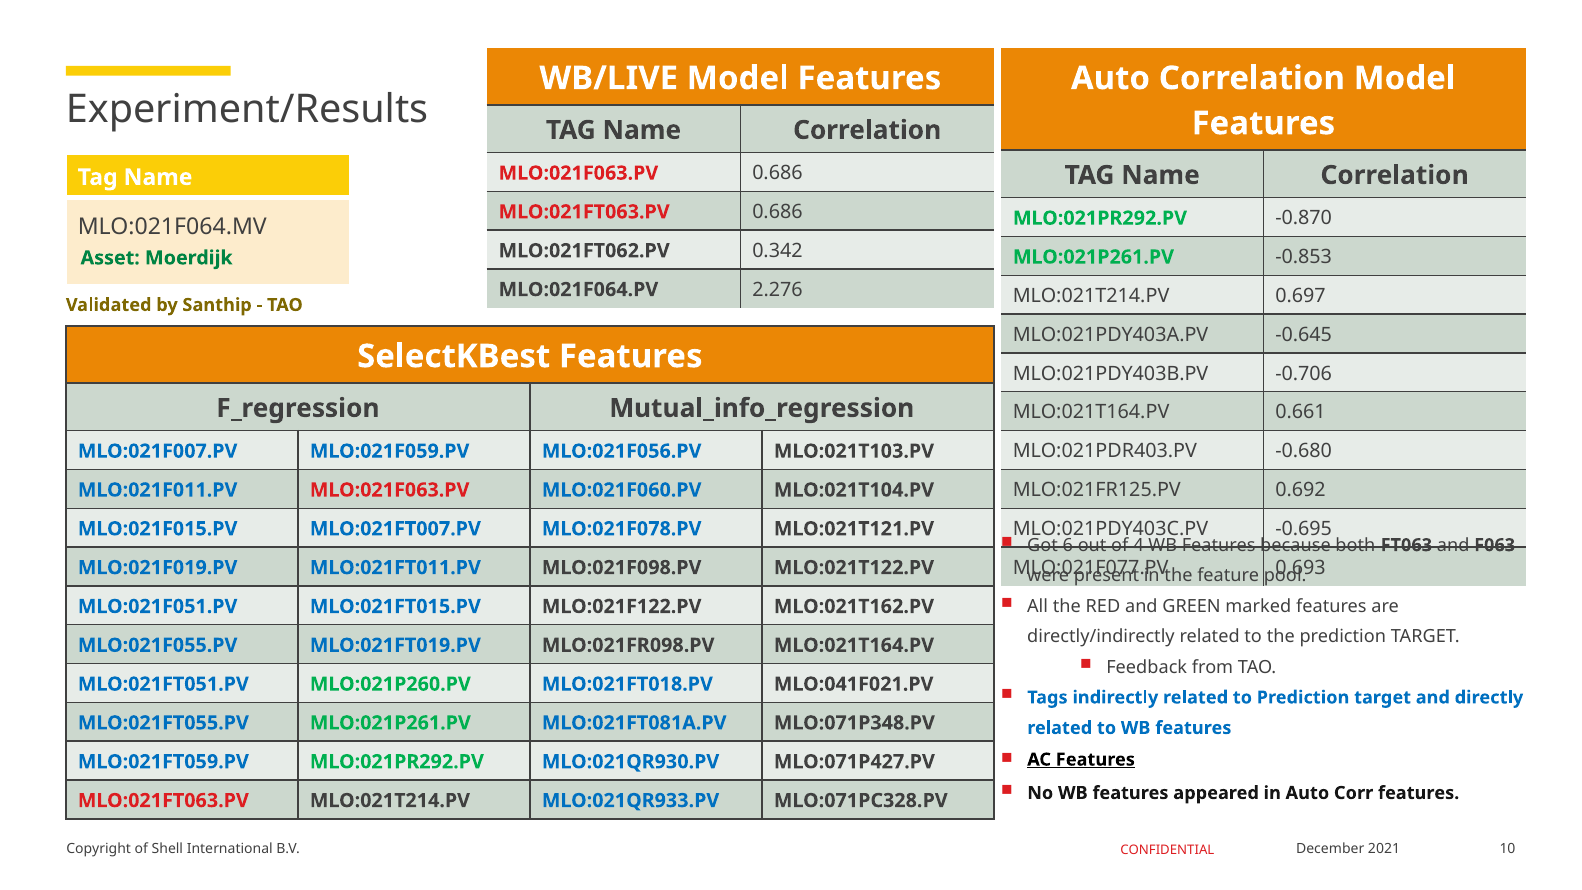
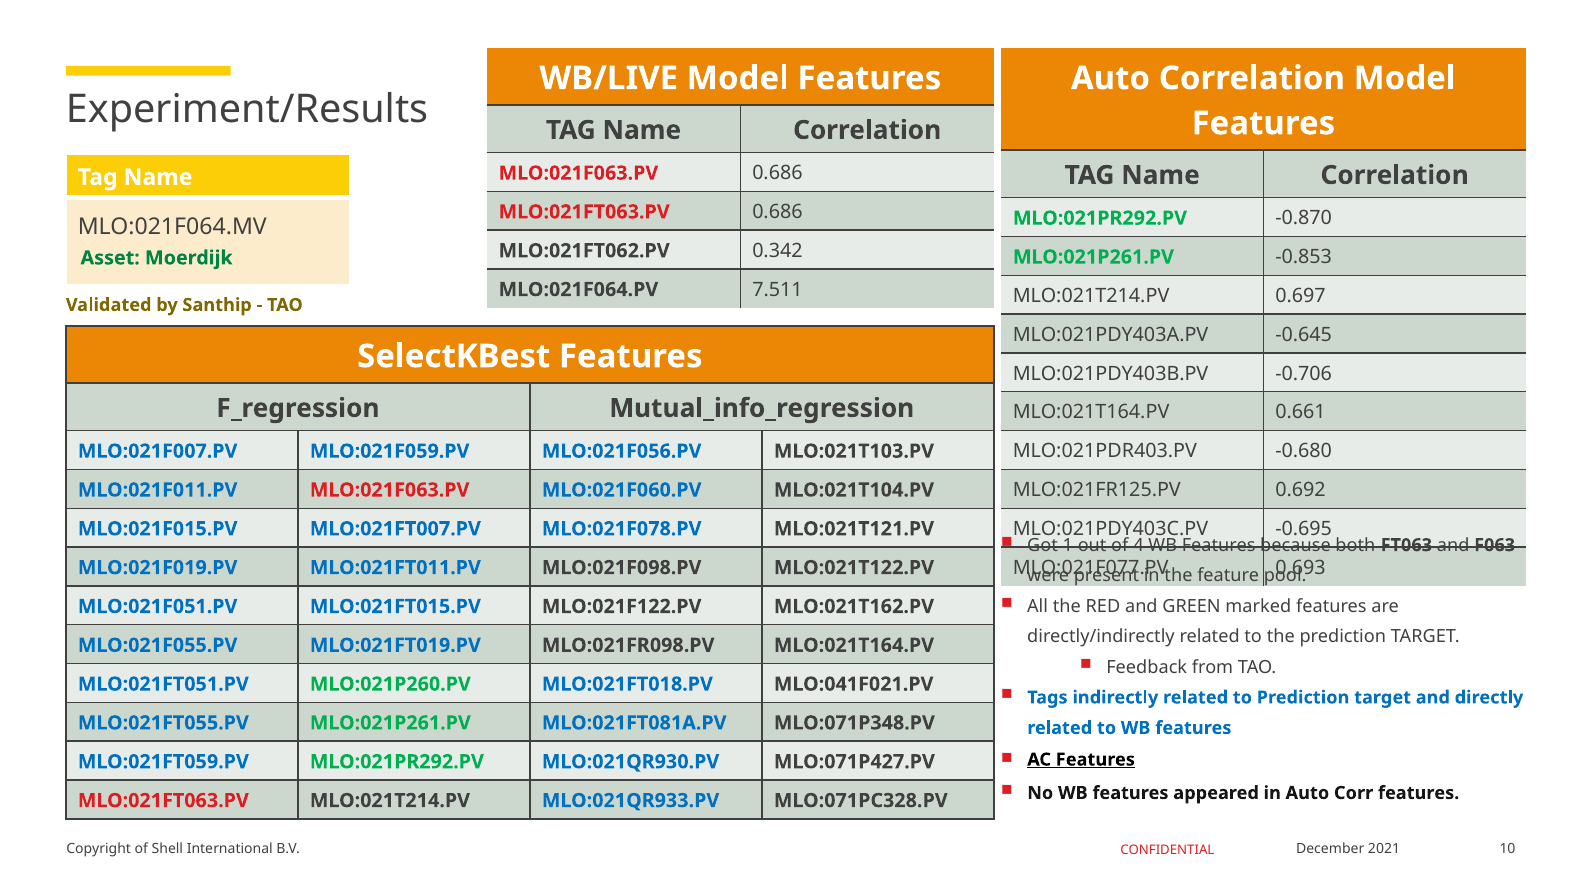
2.276: 2.276 -> 7.511 (777, 290)
6: 6 -> 1 (1068, 545)
